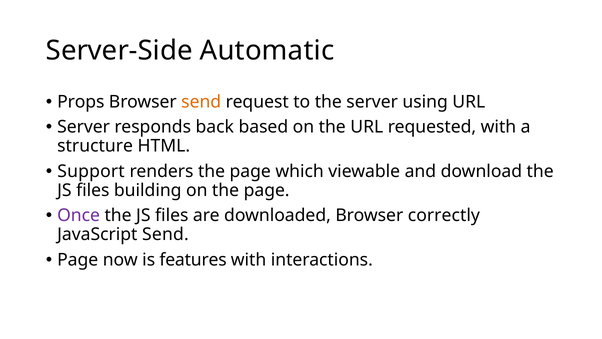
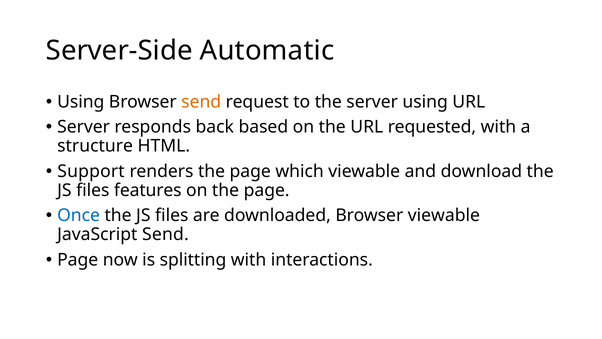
Props: Props -> Using (81, 102)
building: building -> features (148, 190)
Once colour: purple -> blue (79, 215)
Browser correctly: correctly -> viewable (444, 215)
features: features -> splitting (193, 260)
